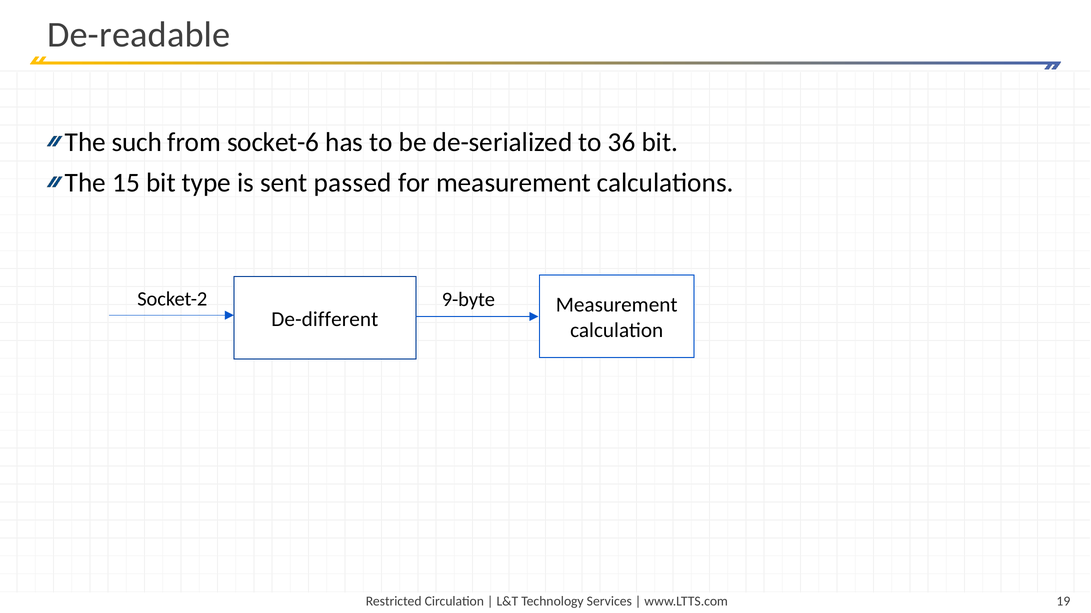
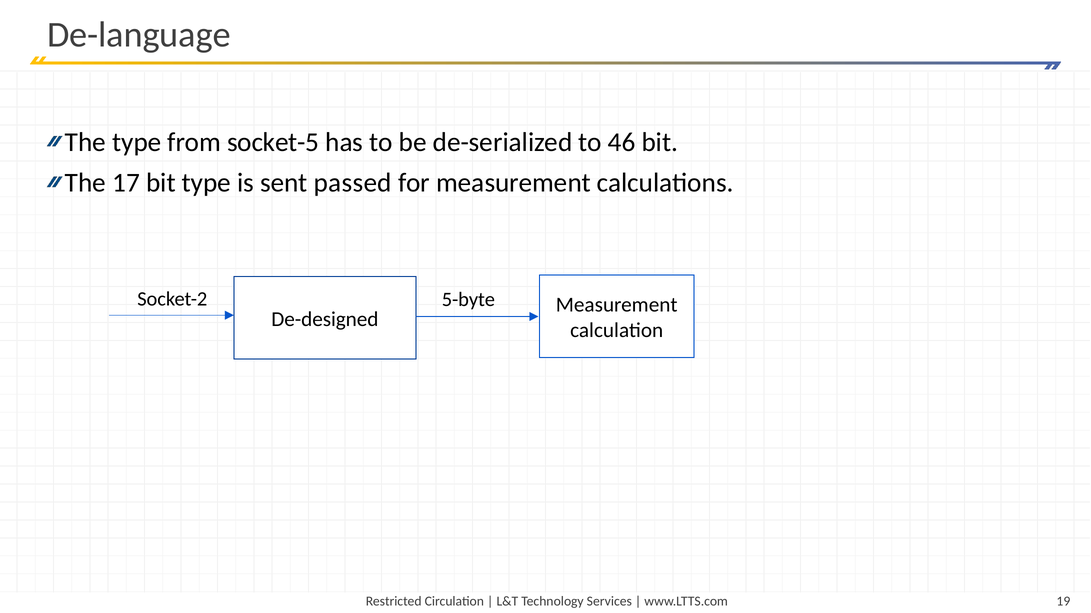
De-readable: De-readable -> De-language (139, 35)
The such: such -> type (137, 142)
socket-6: socket-6 -> socket-5 (273, 142)
36: 36 -> 46 (622, 142)
15: 15 -> 17 (126, 183)
9-byte: 9-byte -> 5-byte (468, 300)
De-different: De-different -> De-designed (325, 320)
